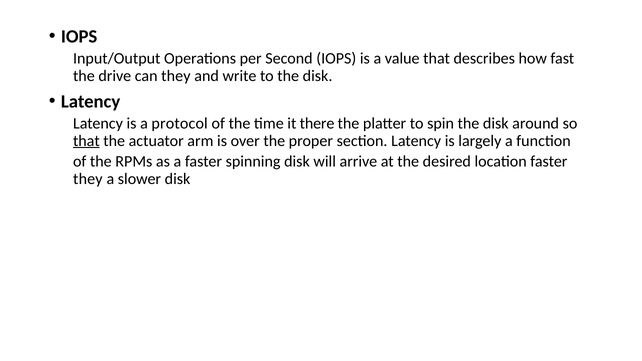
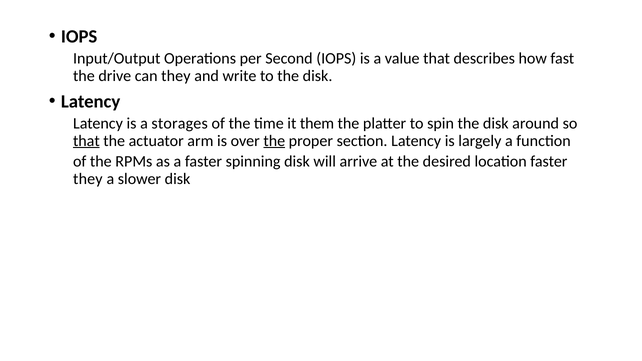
protocol: protocol -> storages (180, 124)
there: there -> them (317, 124)
the underline: none -> present (274, 141)
